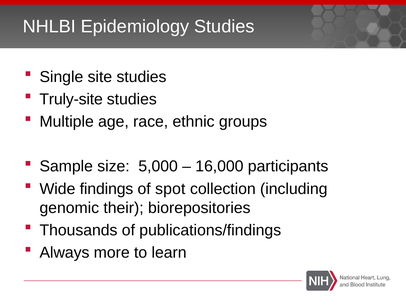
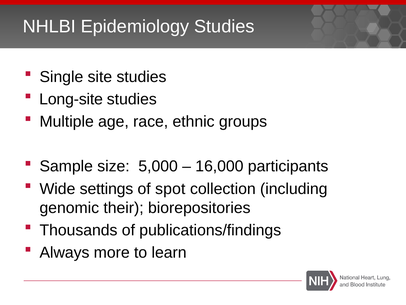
Truly-site: Truly-site -> Long-site (71, 99)
findings: findings -> settings (107, 189)
